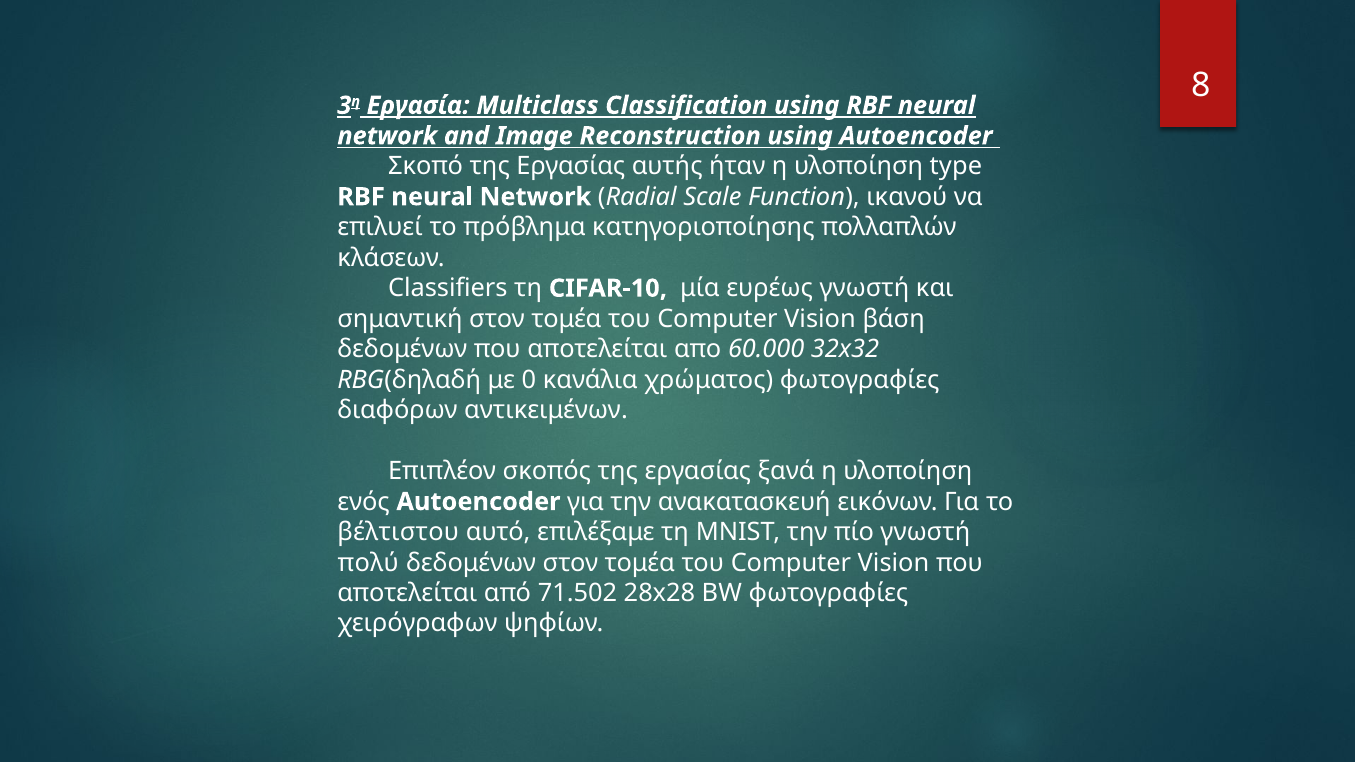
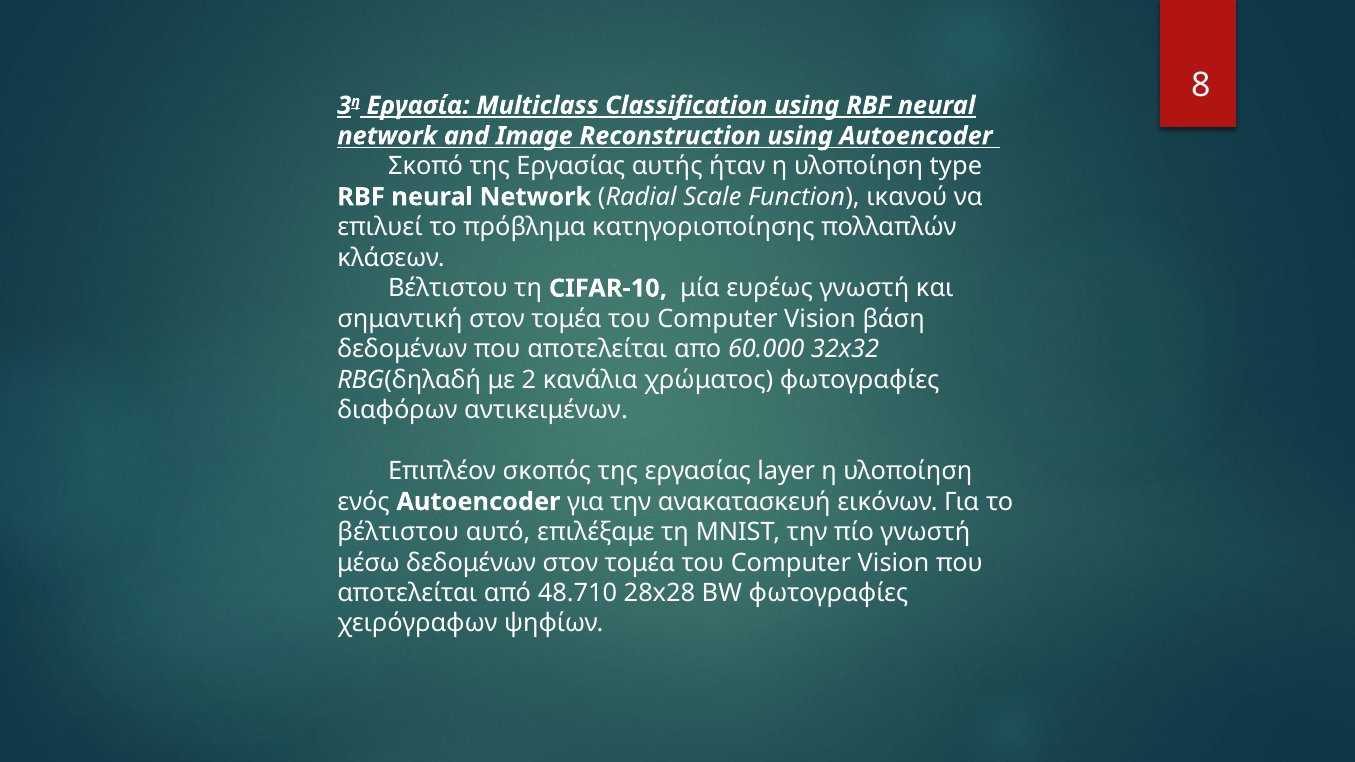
Classifiers: Classifiers -> Βέλτιστου (448, 288)
0: 0 -> 2 (529, 380)
ξανά: ξανά -> layer (786, 471)
πολύ: πολύ -> μέσω (369, 563)
71.502: 71.502 -> 48.710 (578, 593)
